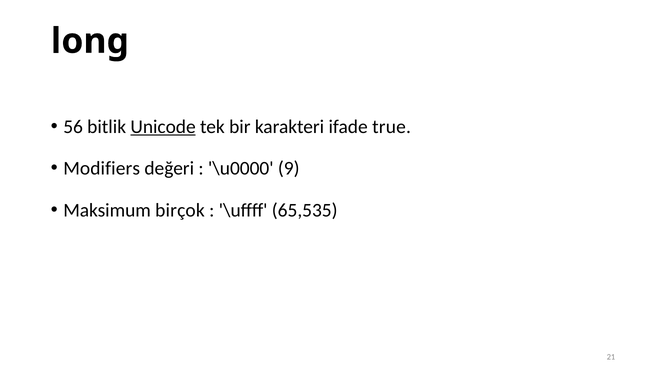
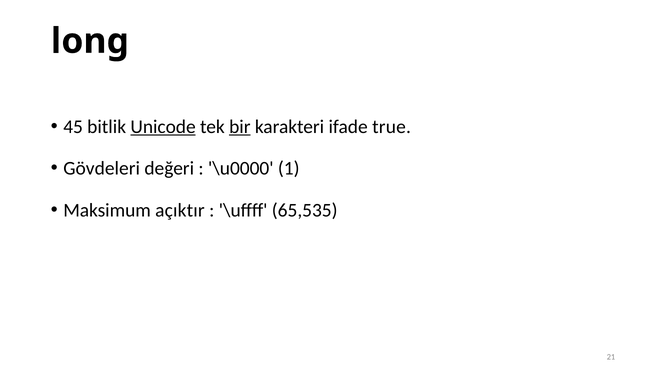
56: 56 -> 45 (73, 127)
bir underline: none -> present (240, 127)
Modifiers: Modifiers -> Gövdeleri (102, 169)
9: 9 -> 1 (289, 169)
birçok: birçok -> açıktır (180, 211)
